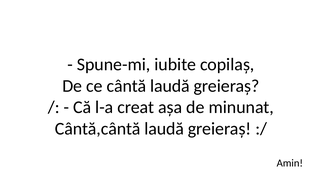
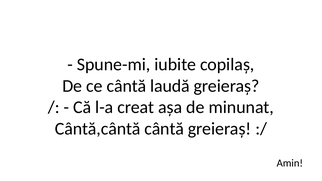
Cântă,cântă laudă: laudă -> cântă (164, 129)
